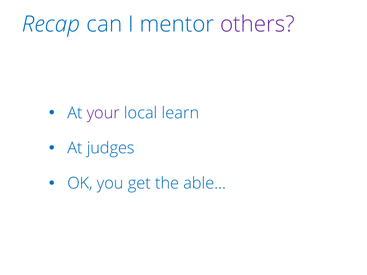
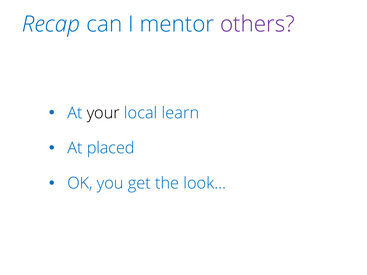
your colour: purple -> black (103, 113)
judges: judges -> placed (111, 148)
able…: able… -> look… (205, 183)
